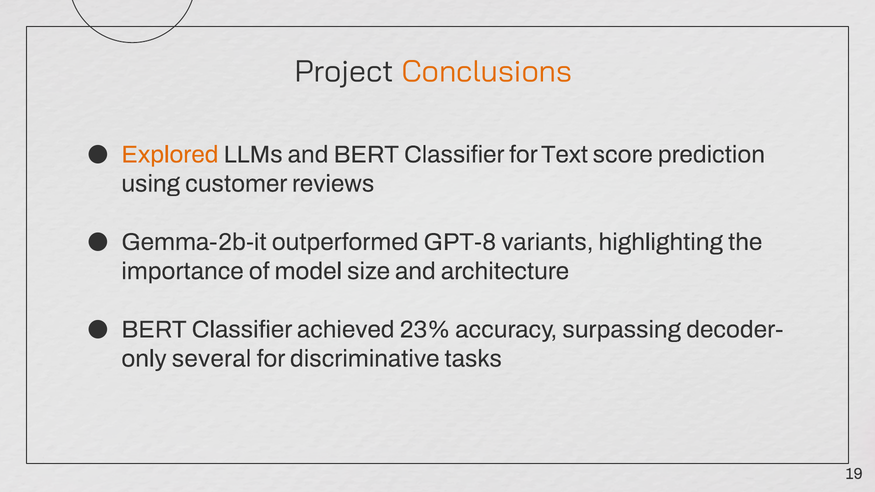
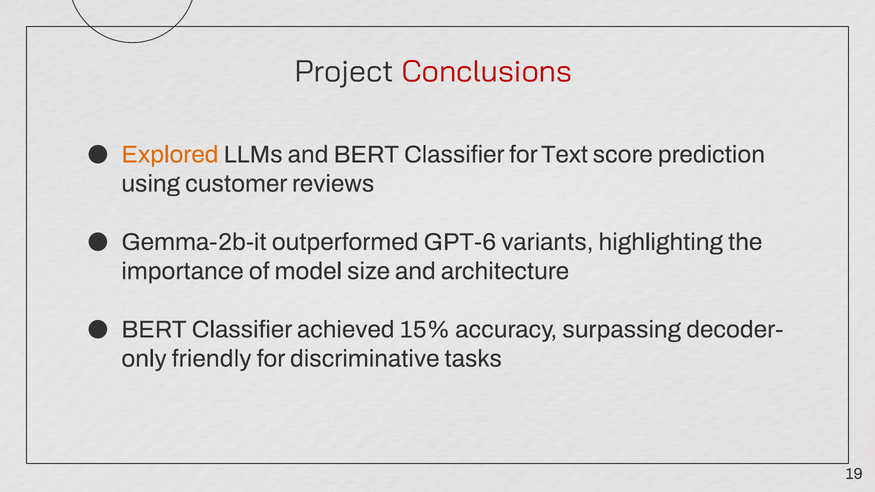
Conclusions colour: orange -> red (487, 72)
GPT-8: GPT-8 -> GPT-6 (460, 242)
23%: 23% -> 15% (425, 330)
several: several -> friendly (212, 359)
